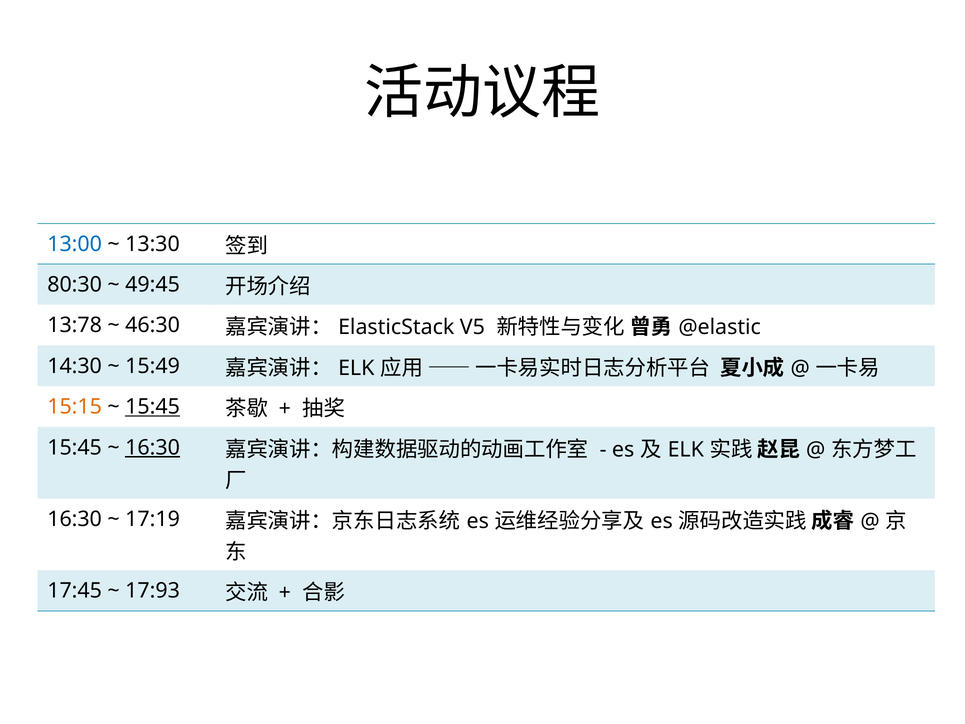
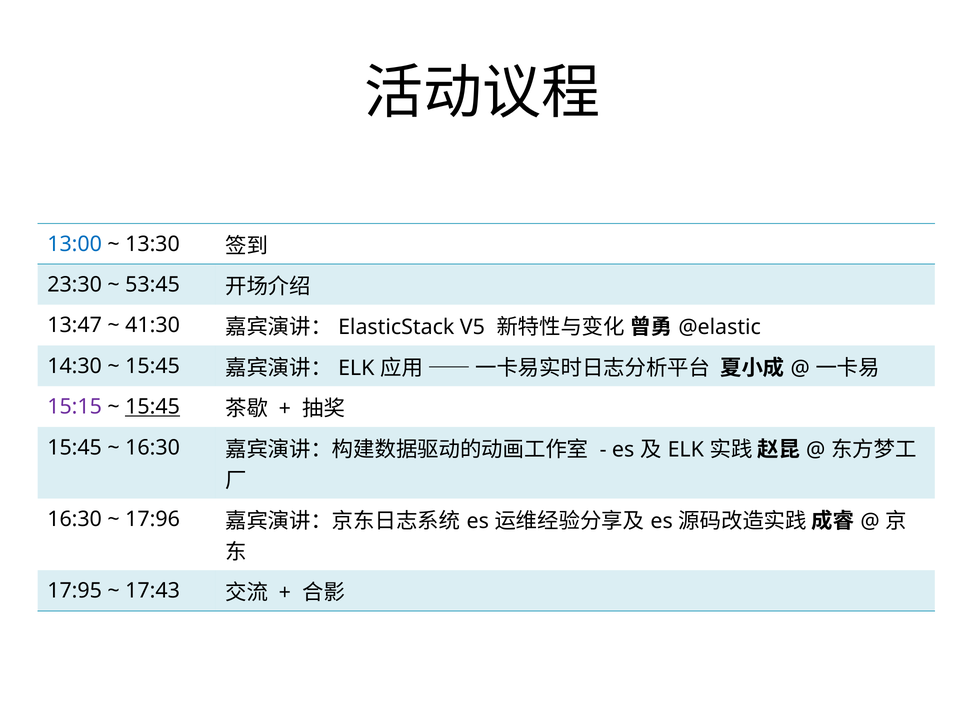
80:30: 80:30 -> 23:30 (75, 285)
49:45: 49:45 -> 53:45 (153, 285)
13:78: 13:78 -> 13:47 (75, 325)
46:30: 46:30 -> 41:30 (153, 325)
15:49: 15:49 -> 15:45 (153, 366)
15:15 colour: orange -> purple (75, 407)
16:30 underline: present -> none (153, 447)
17:19: 17:19 -> 17:96 (153, 519)
17:45: 17:45 -> 17:95 (75, 591)
17:93: 17:93 -> 17:43 (153, 591)
